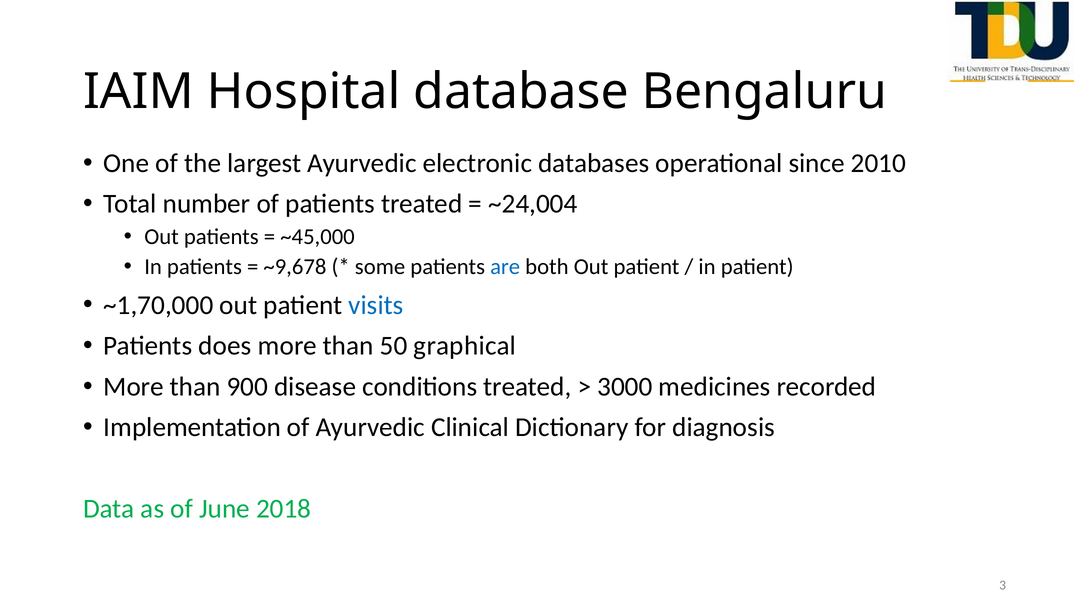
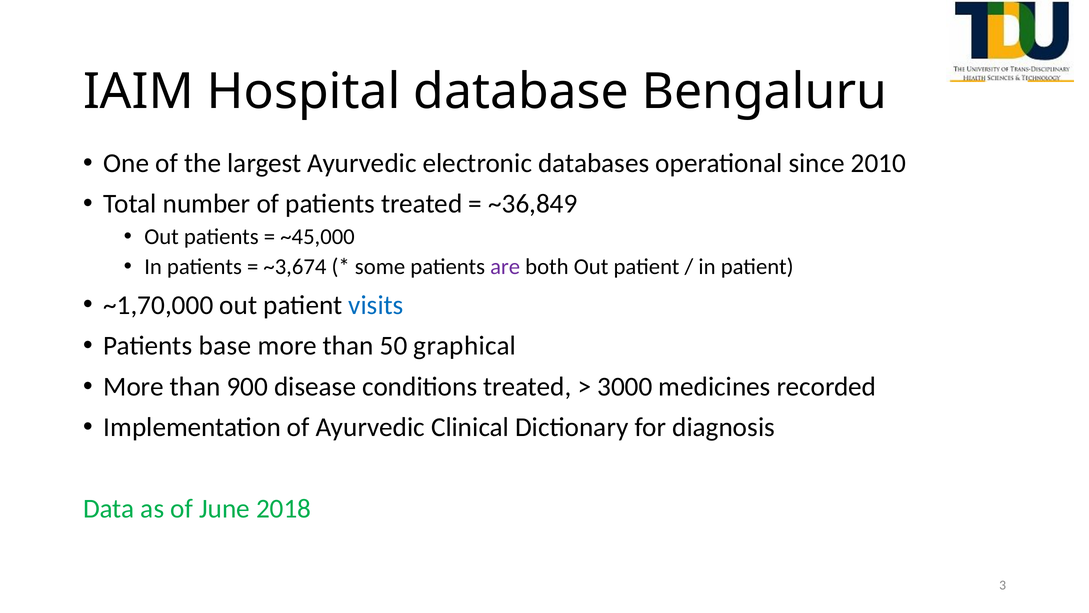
~24,004: ~24,004 -> ~36,849 (533, 204)
~9,678: ~9,678 -> ~3,674 (295, 267)
are colour: blue -> purple (505, 267)
does: does -> base (225, 346)
